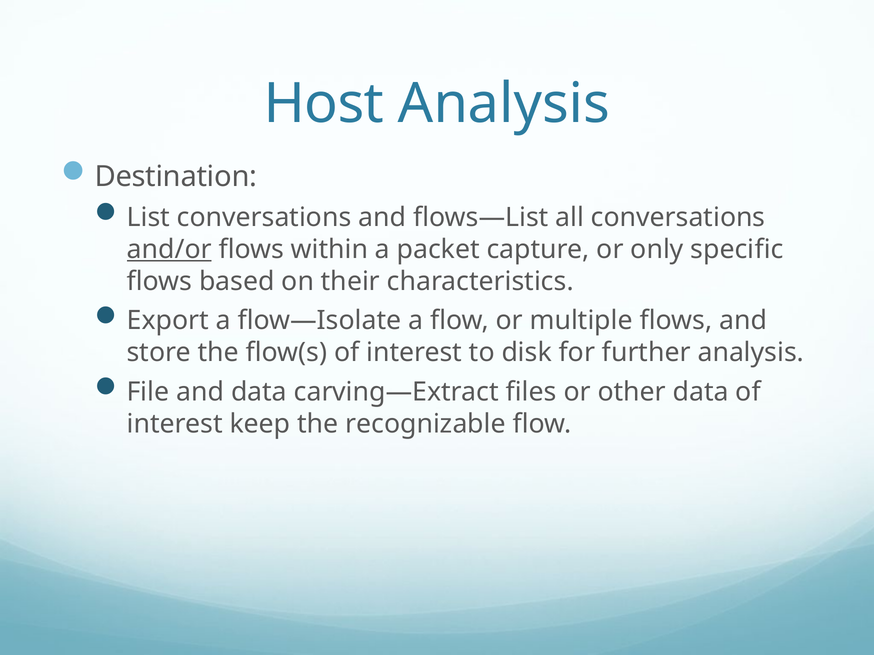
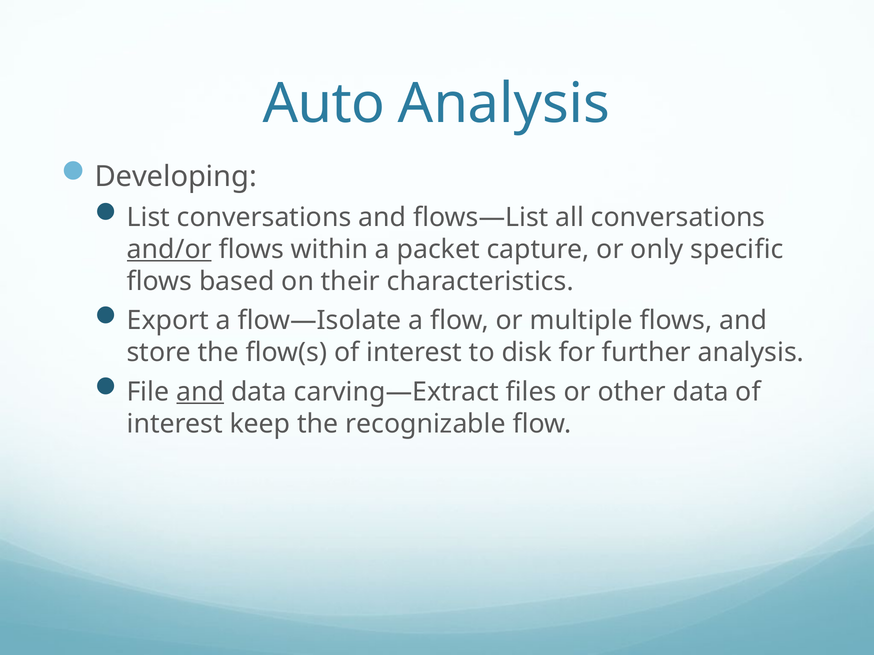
Host: Host -> Auto (324, 104)
Destination: Destination -> Developing (176, 177)
and underline: none -> present (200, 392)
